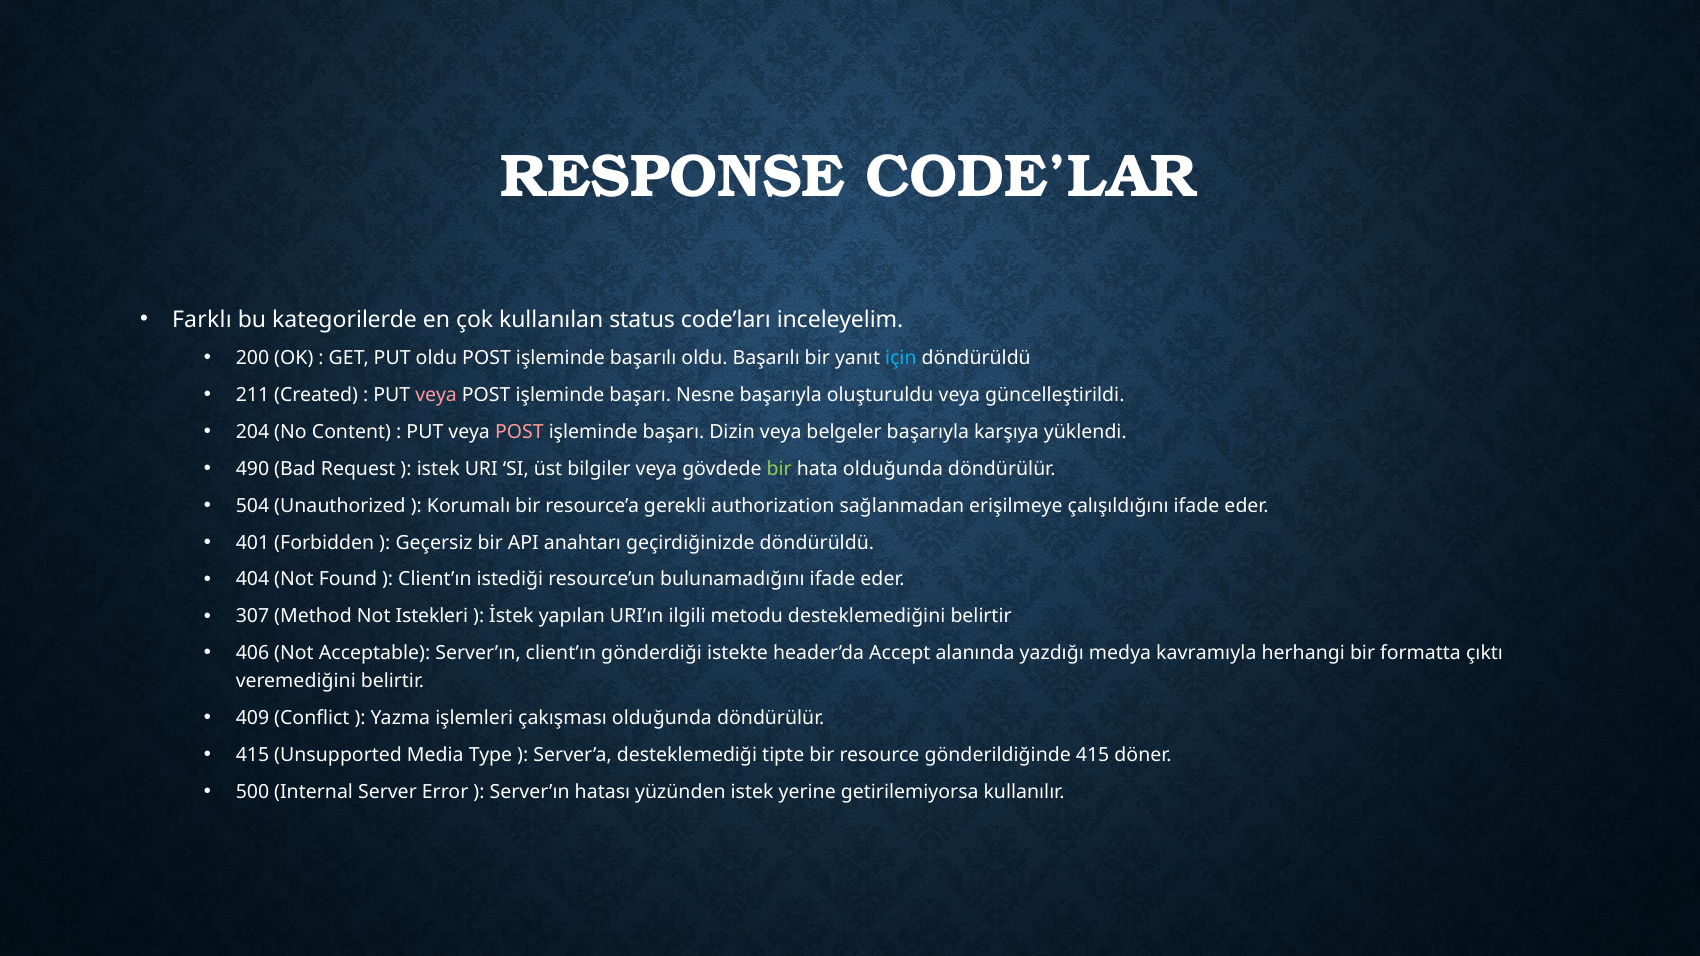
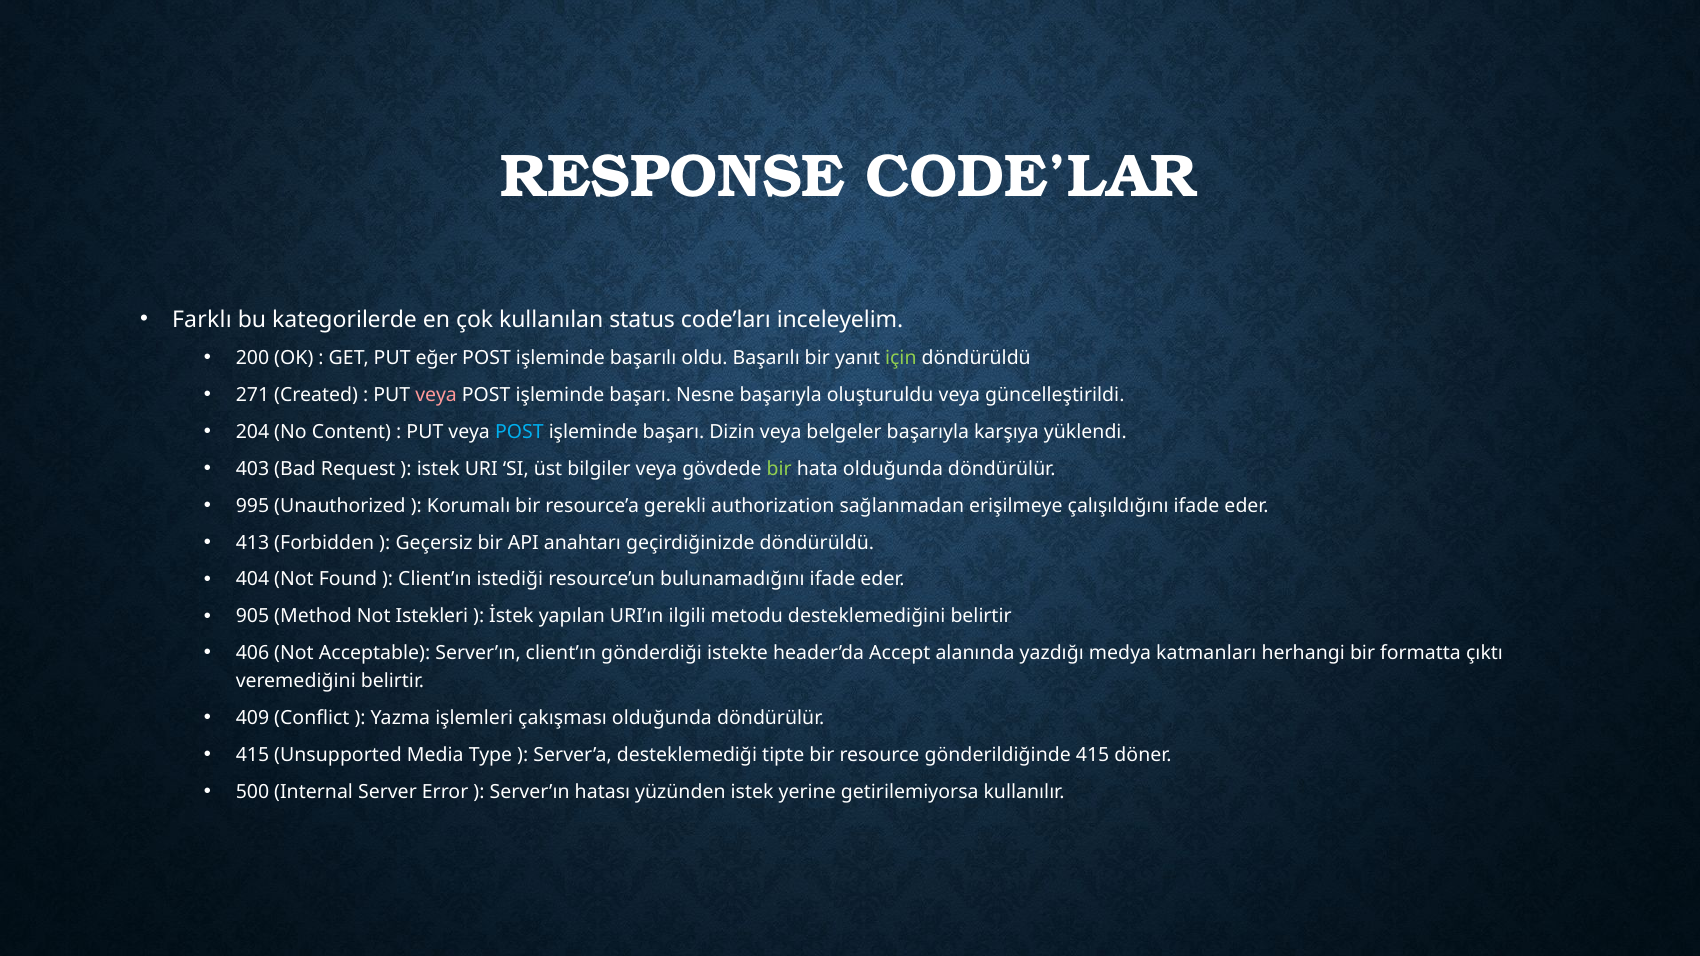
PUT oldu: oldu -> eğer (437, 358)
için colour: light blue -> light green (901, 358)
211: 211 -> 271 (252, 395)
POST colour: pink -> light blue (519, 432)
490: 490 -> 403 (252, 469)
504: 504 -> 995 (252, 506)
401: 401 -> 413 (252, 543)
307: 307 -> 905 (252, 617)
kavramıyla: kavramıyla -> katmanları (1206, 654)
